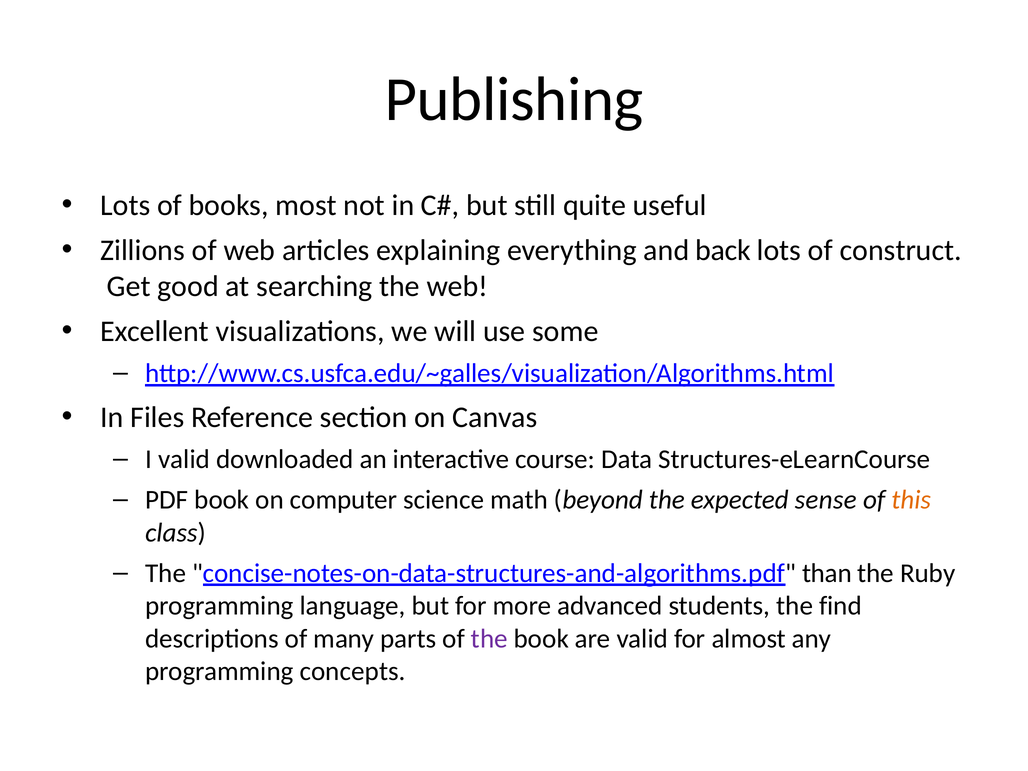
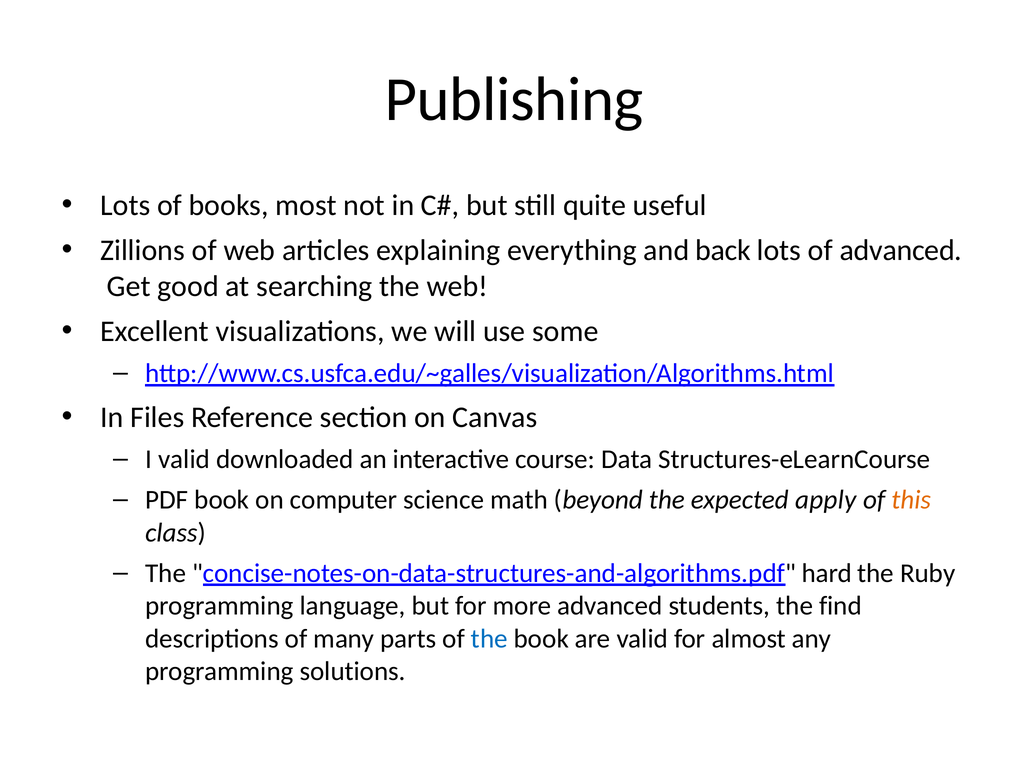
of construct: construct -> advanced (901, 250)
sense: sense -> apply (826, 500)
than: than -> hard (827, 573)
the colour: purple -> blue (489, 639)
concepts: concepts -> solutions (353, 671)
